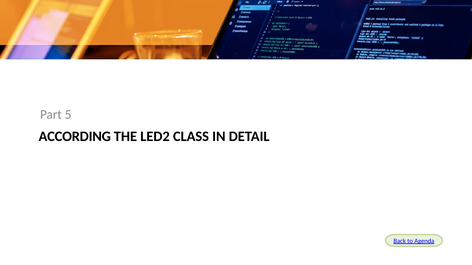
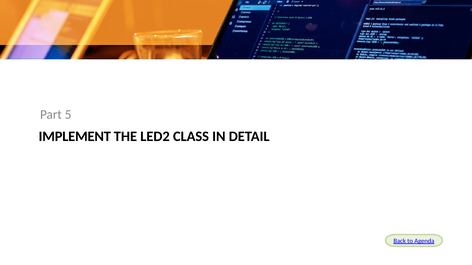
ACCORDING: ACCORDING -> IMPLEMENT (75, 137)
